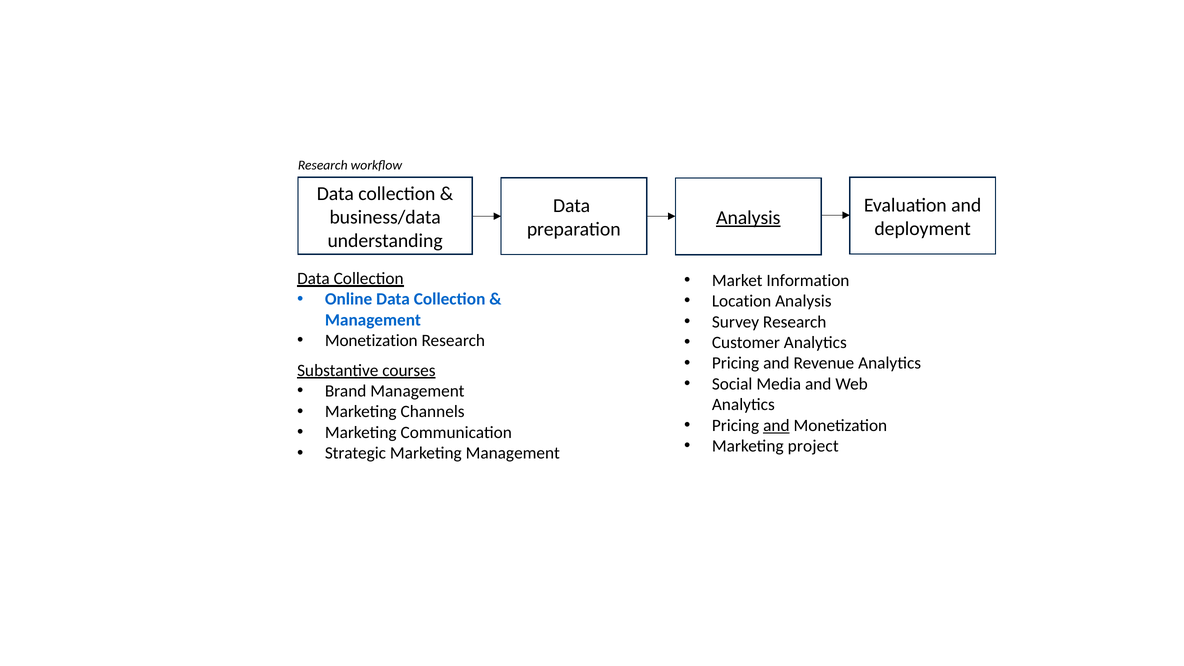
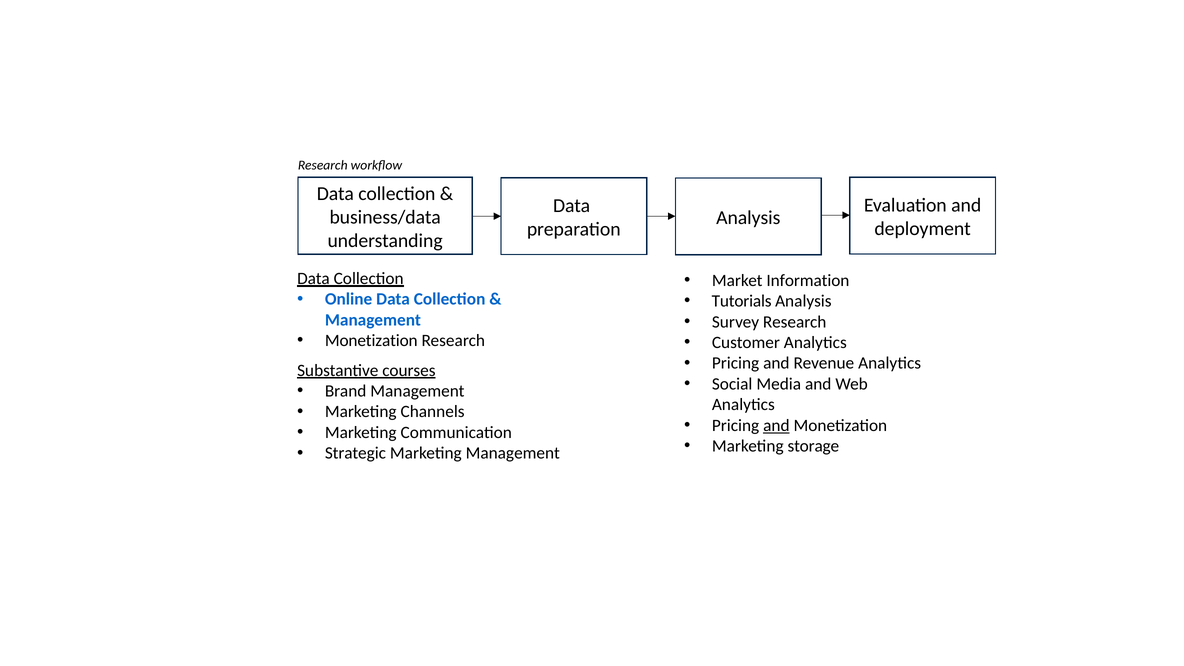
Analysis underline: present -> none (748, 218)
Location: Location -> Tutorials (742, 301)
project: project -> storage (813, 446)
